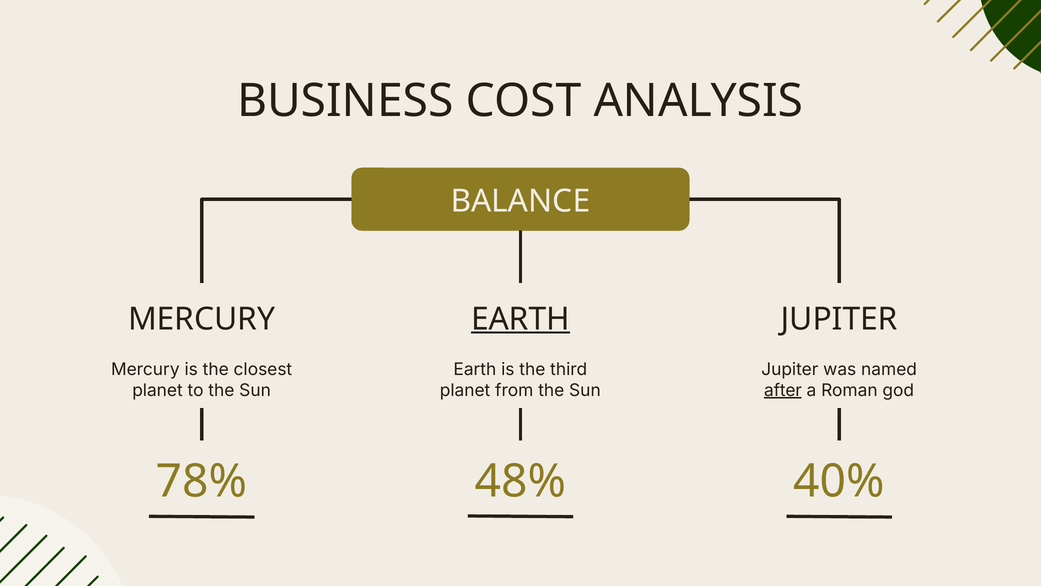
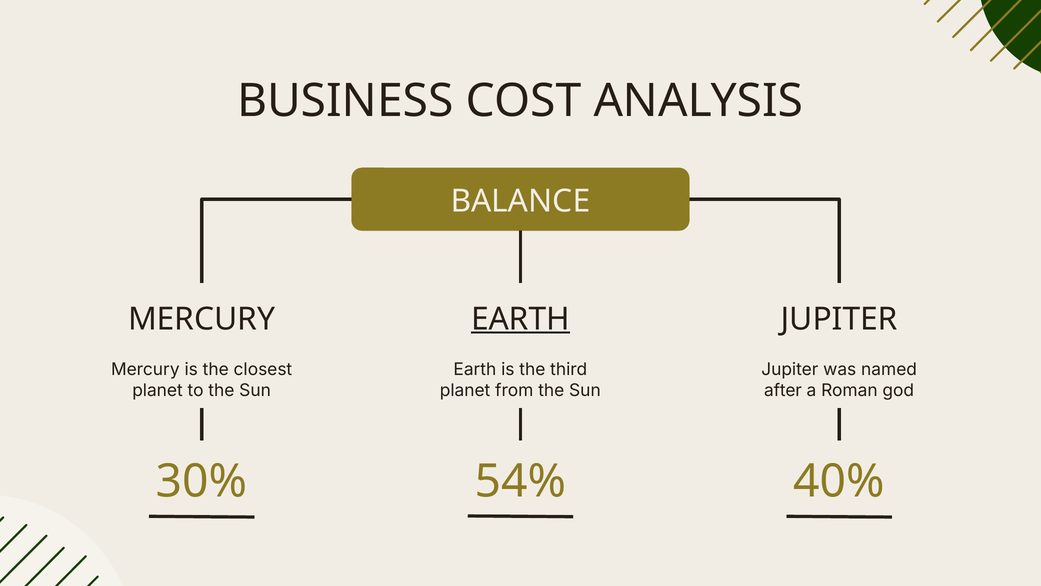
after underline: present -> none (783, 390)
78%: 78% -> 30% (202, 481)
48%: 48% -> 54% (520, 481)
